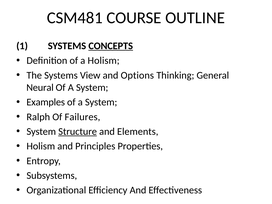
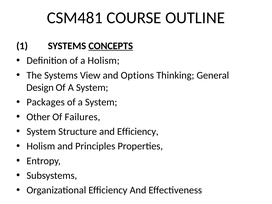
Neural: Neural -> Design (40, 88)
Examples: Examples -> Packages (46, 102)
Ralph: Ralph -> Other (38, 117)
Structure underline: present -> none (78, 132)
and Elements: Elements -> Efficiency (138, 132)
